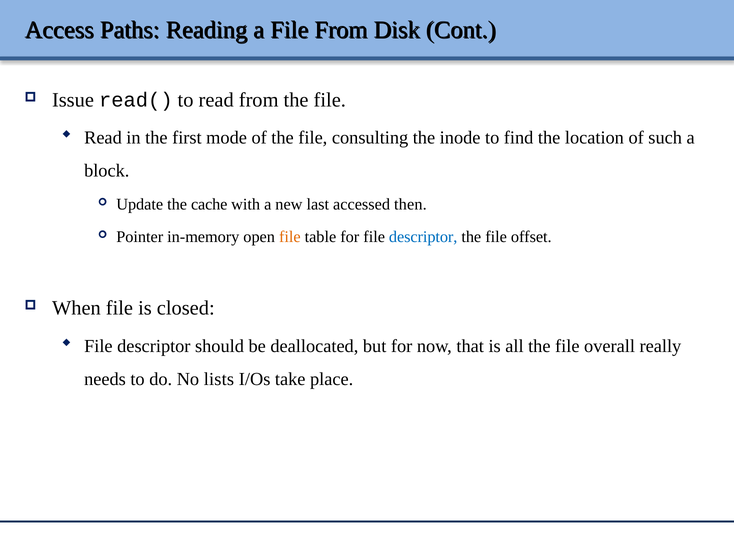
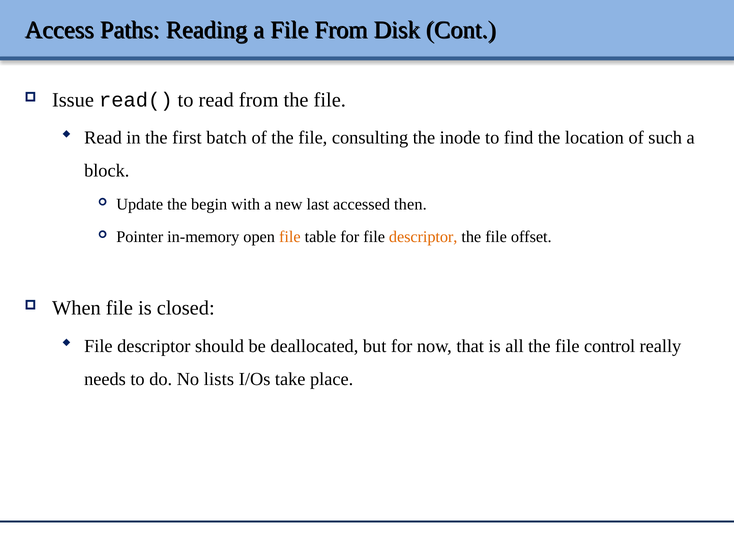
mode: mode -> batch (227, 138)
cache: cache -> begin (209, 205)
descriptor colour: blue -> orange (423, 237)
overall: overall -> control (610, 346)
